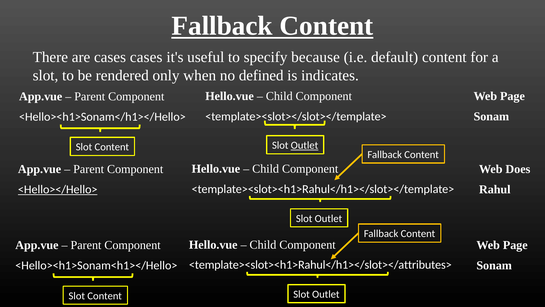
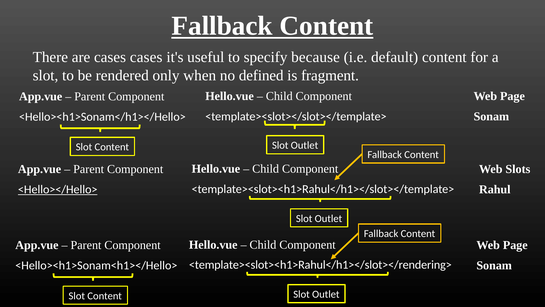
indicates: indicates -> fragment (330, 75)
Outlet underline: present -> none (305, 145)
Does: Does -> Slots (518, 169)
<template><slot><h1>Rahul</h1></slot></attributes>: <template><slot><h1>Rahul</h1></slot></attributes> -> <template><slot><h1>Rahul</h1></slot></rendering> (320, 265)
